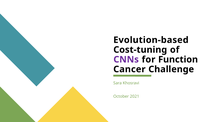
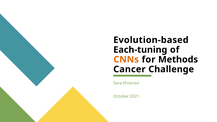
Cost-tuning: Cost-tuning -> Each-tuning (140, 50)
CNNs colour: purple -> orange (126, 60)
Function: Function -> Methods (178, 60)
